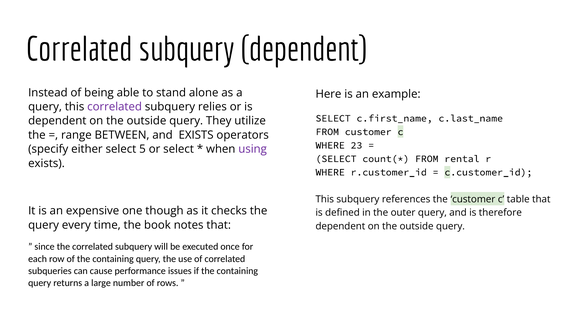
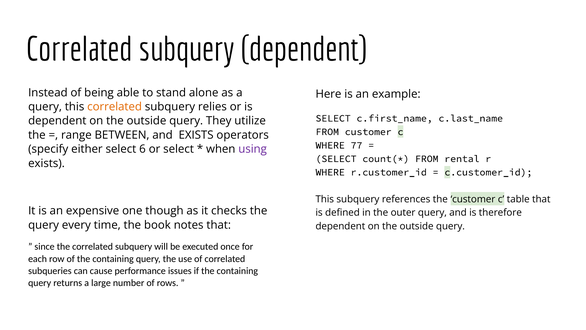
correlated colour: purple -> orange (115, 107)
23: 23 -> 77 (357, 145)
5: 5 -> 6 (142, 149)
